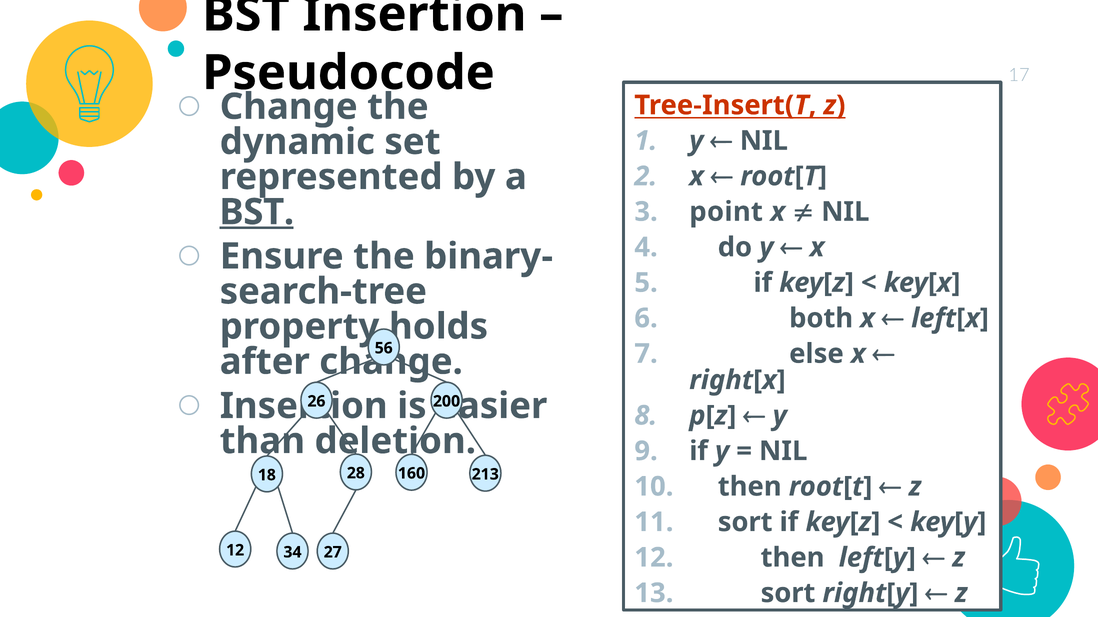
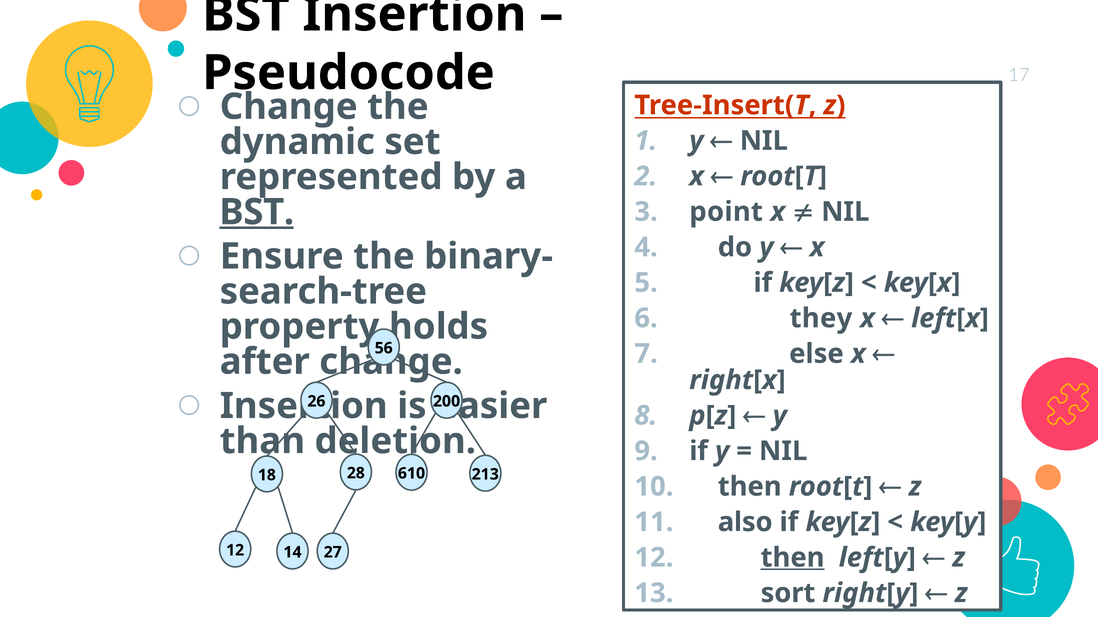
both: both -> they (821, 319)
160: 160 -> 610 (411, 474)
sort: sort -> also (745, 523)
34: 34 -> 14 (293, 553)
then underline: none -> present (793, 558)
